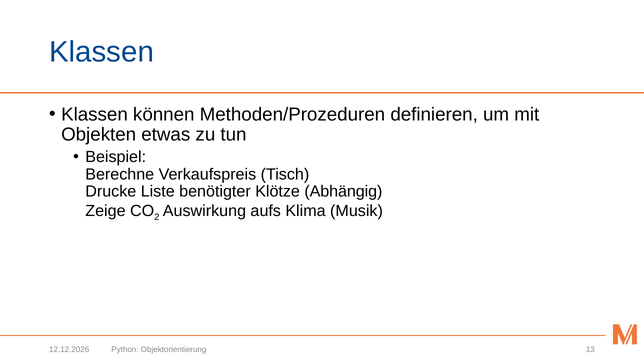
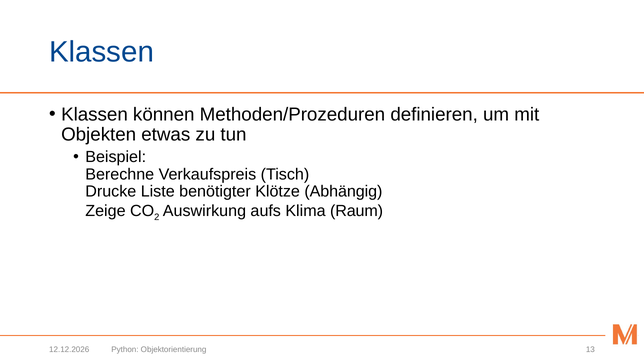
Musik: Musik -> Raum (357, 211)
